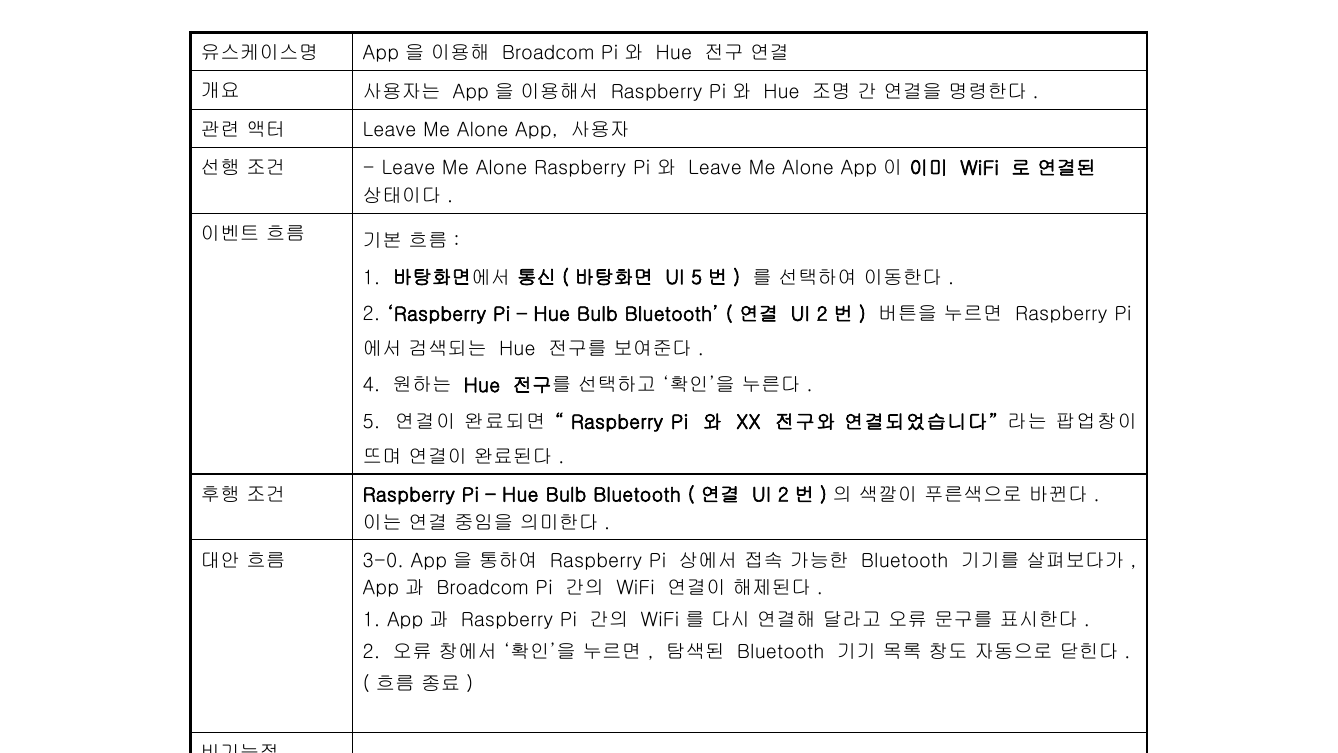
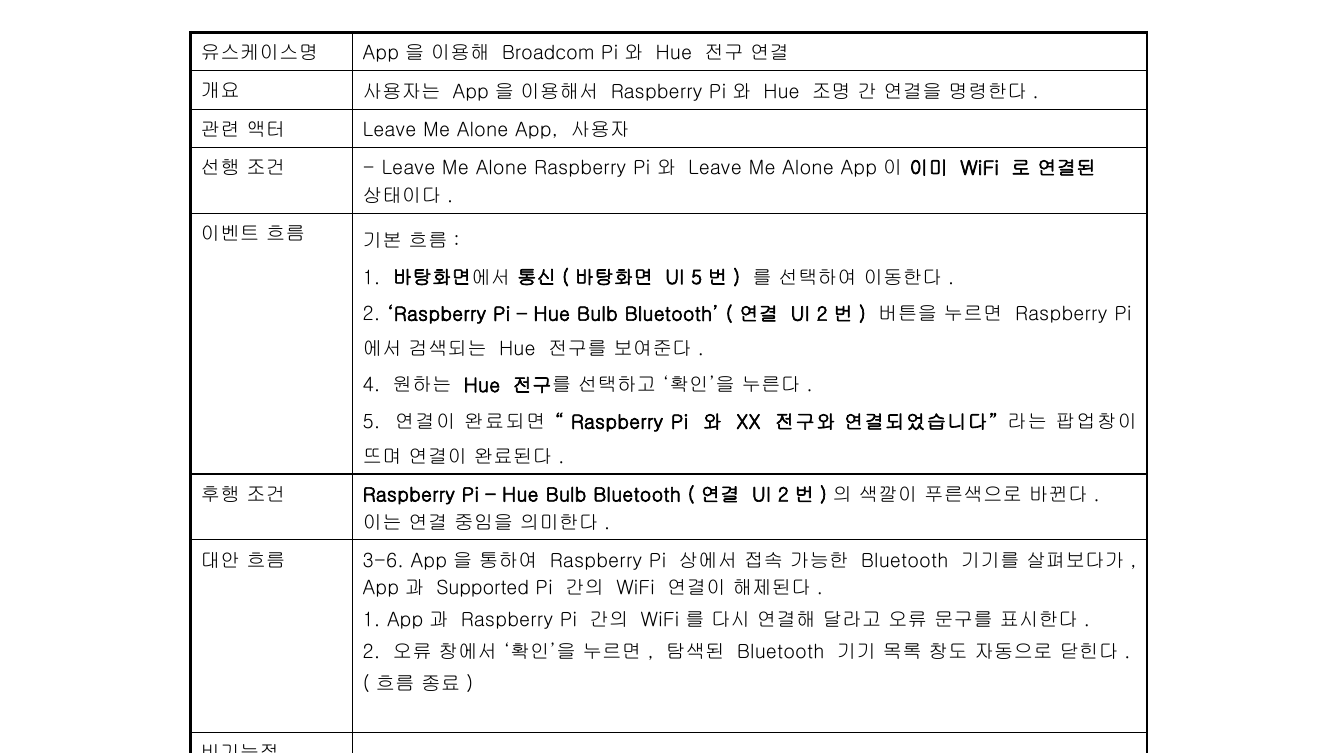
3-0: 3-0 -> 3-6 (383, 560)
Broadcom: Broadcom -> Supported (483, 588)
